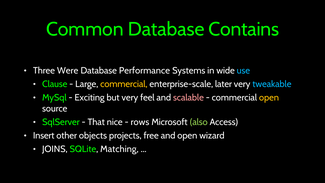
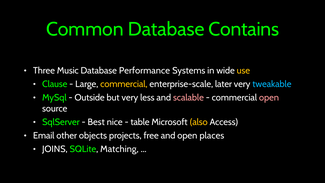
Were: Were -> Music (68, 70)
use colour: light blue -> yellow (243, 70)
Exciting: Exciting -> Outside (90, 97)
feel: feel -> less (147, 97)
open colour: yellow -> pink (269, 97)
That: That -> Best (96, 122)
rows: rows -> table (140, 122)
also colour: light green -> yellow (199, 122)
Insert: Insert -> Email (44, 135)
wizard: wizard -> places (212, 135)
